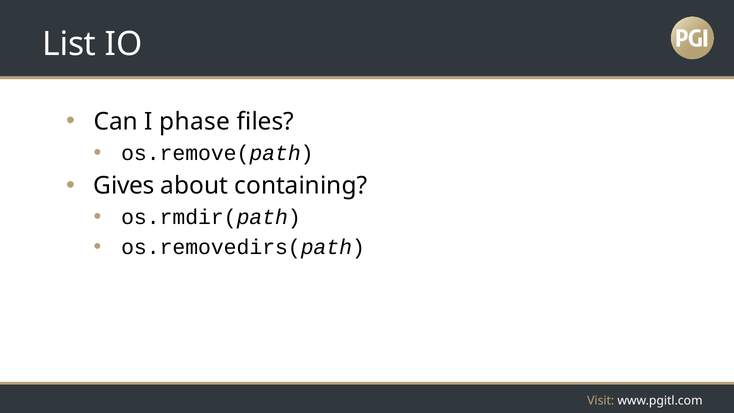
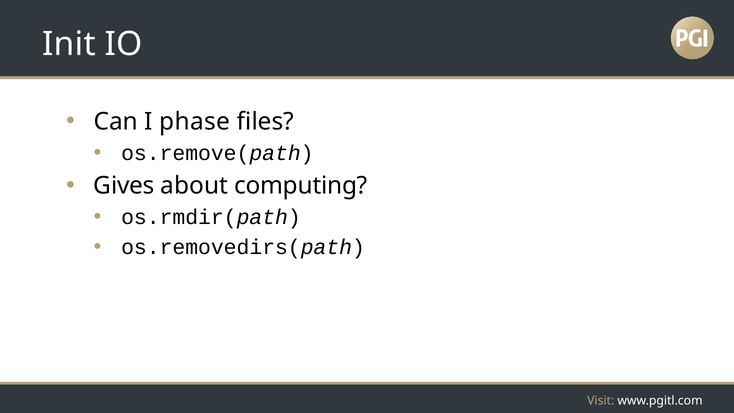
List: List -> Init (69, 44)
containing: containing -> computing (301, 186)
